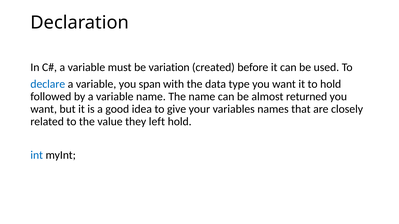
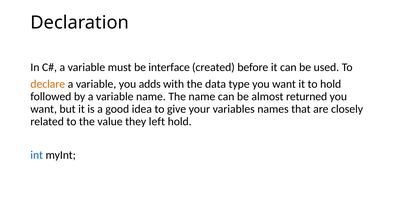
variation: variation -> interface (169, 67)
declare colour: blue -> orange (48, 84)
span: span -> adds (150, 84)
